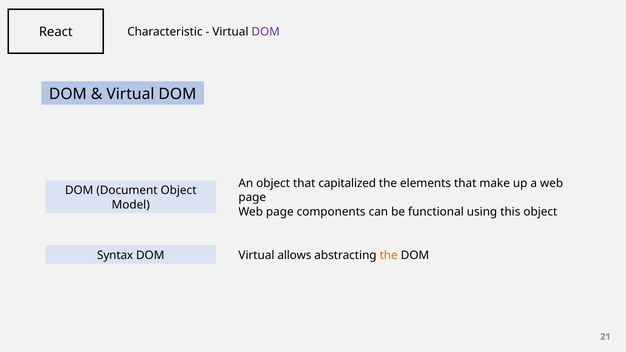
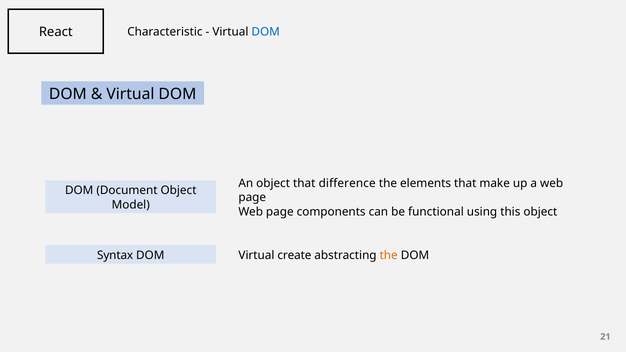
DOM colour: purple -> blue (266, 32)
capitalized: capitalized -> difference (347, 184)
allows: allows -> create (294, 255)
